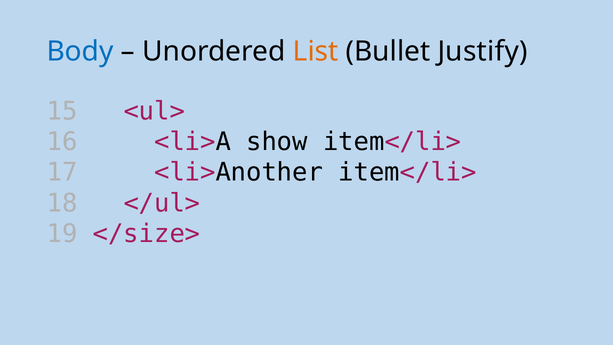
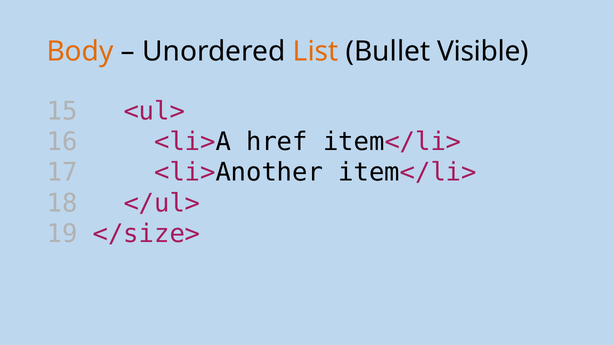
Body colour: blue -> orange (80, 51)
Justify: Justify -> Visible (483, 51)
show: show -> href (277, 142)
